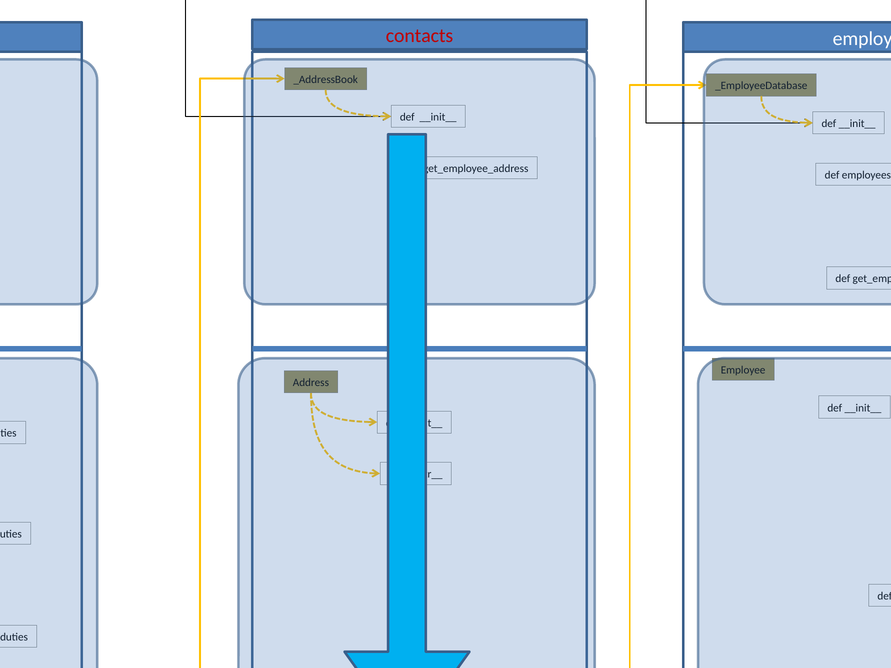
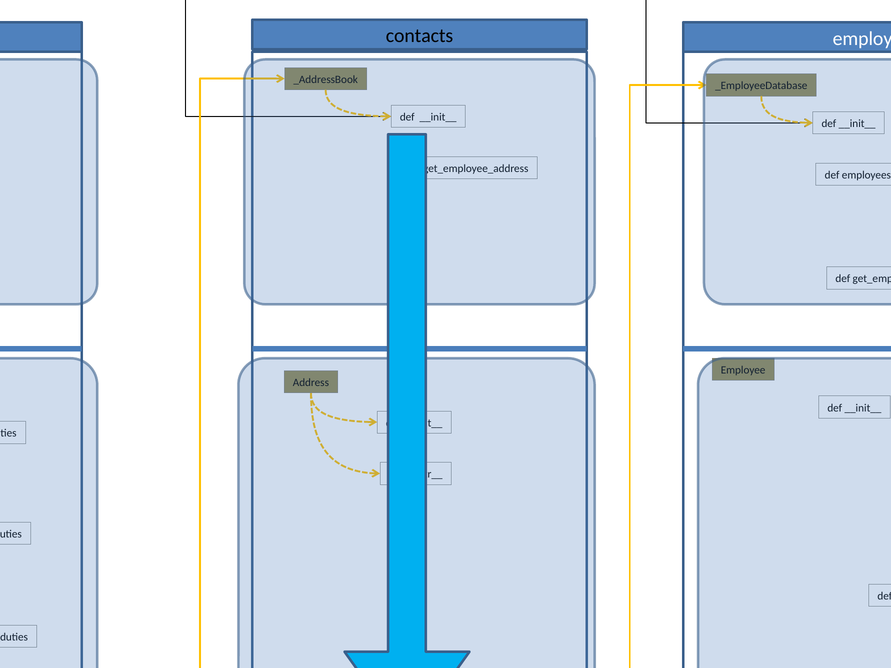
contacts colour: red -> black (420, 36)
